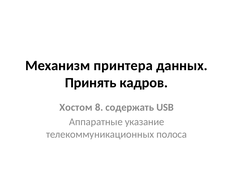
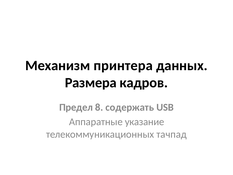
Принять: Принять -> Размера (91, 83)
Хостом: Хостом -> Предел (76, 107)
полоса: полоса -> тачпад (172, 134)
